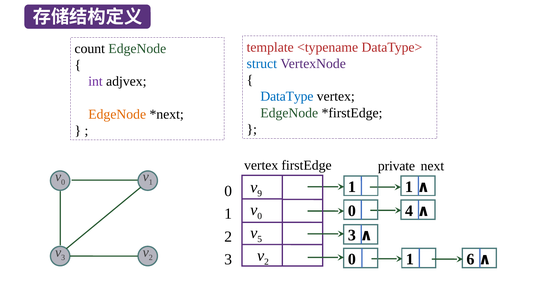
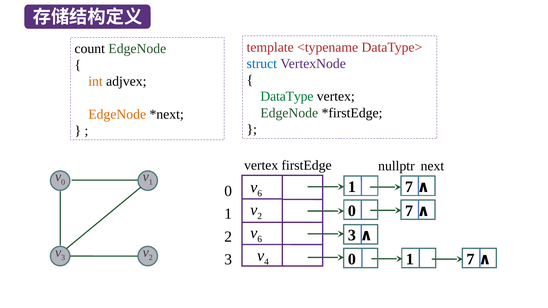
int colour: purple -> orange (95, 81)
DataType colour: blue -> green (287, 97)
private: private -> nullptr (396, 166)
1 1: 1 -> 7 (409, 187)
9: 9 -> 6 (260, 193)
0: 0 -> 2 (260, 216)
4: 4 -> 7 (409, 211)
5: 5 -> 6 (260, 239)
2: 2 -> 4 (266, 262)
6: 6 -> 7 (470, 259)
